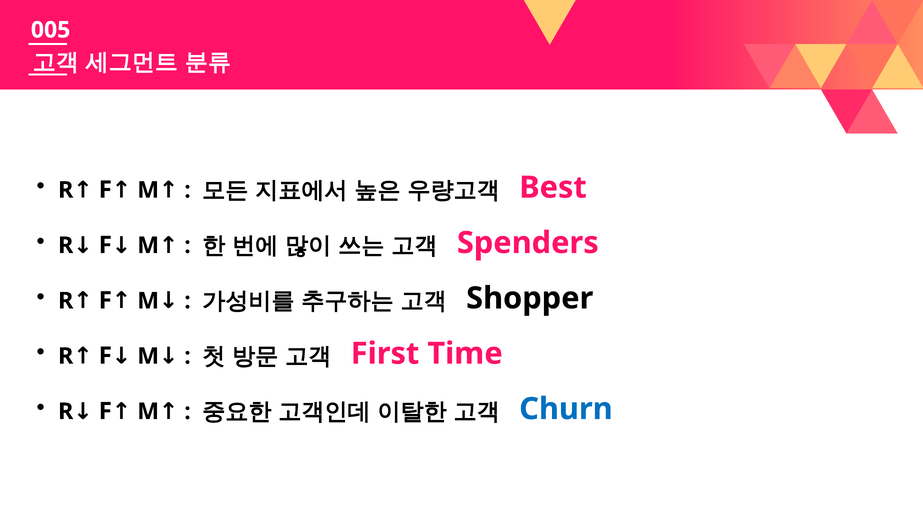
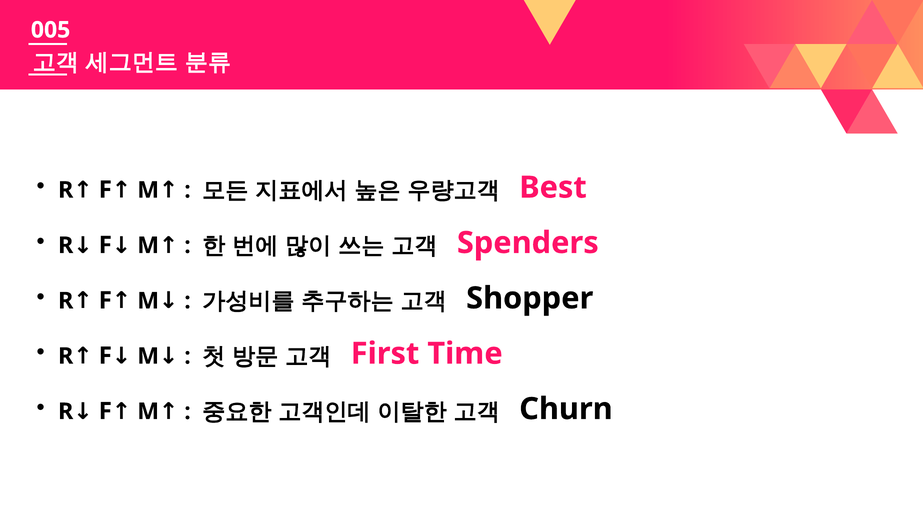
Churn colour: blue -> black (566, 409)
